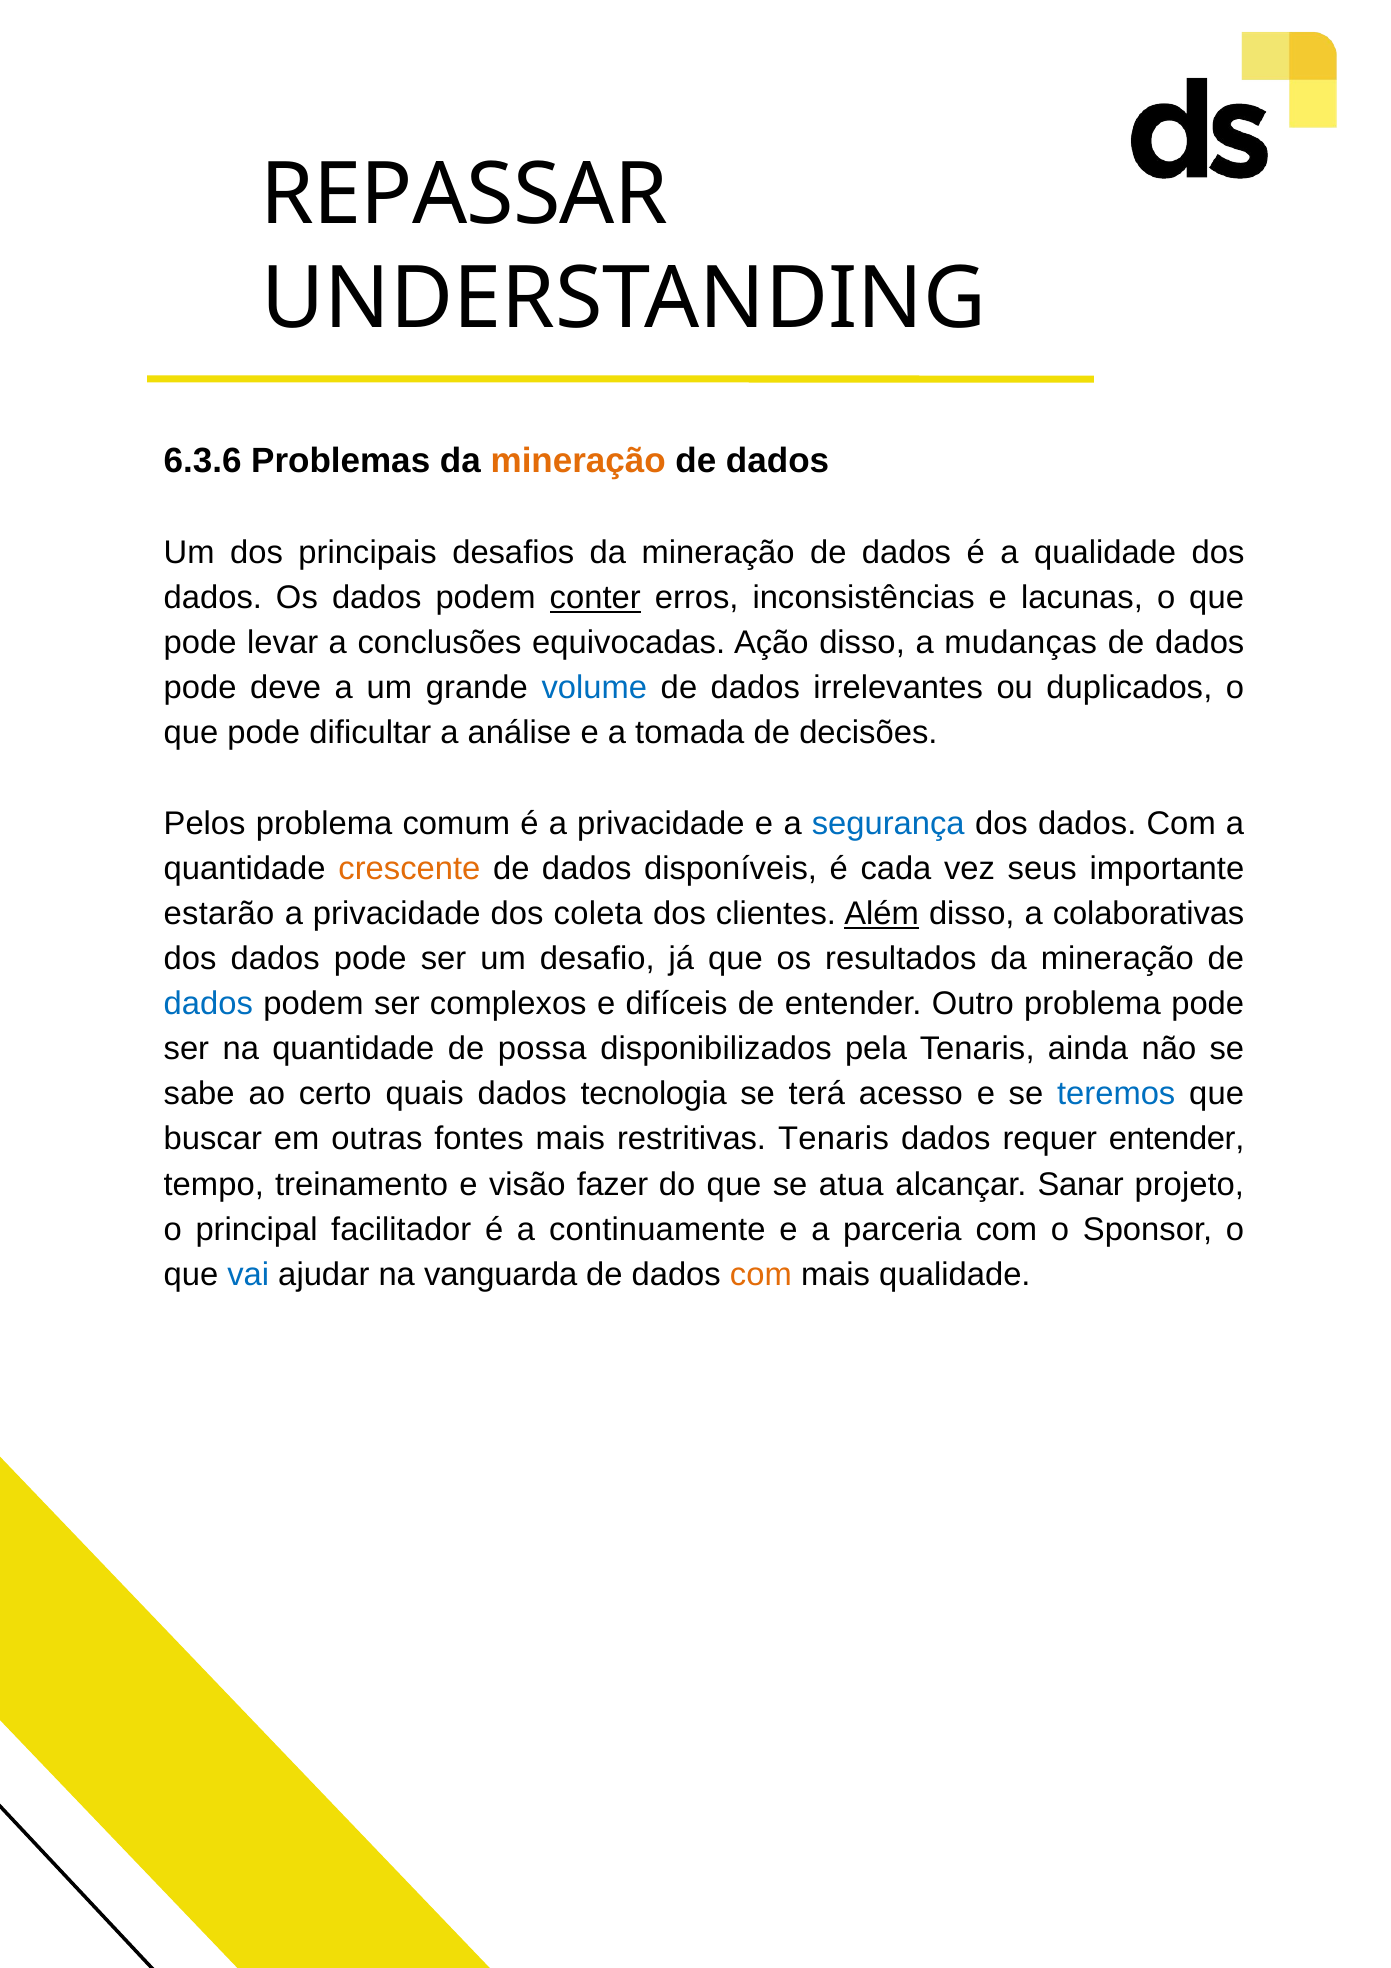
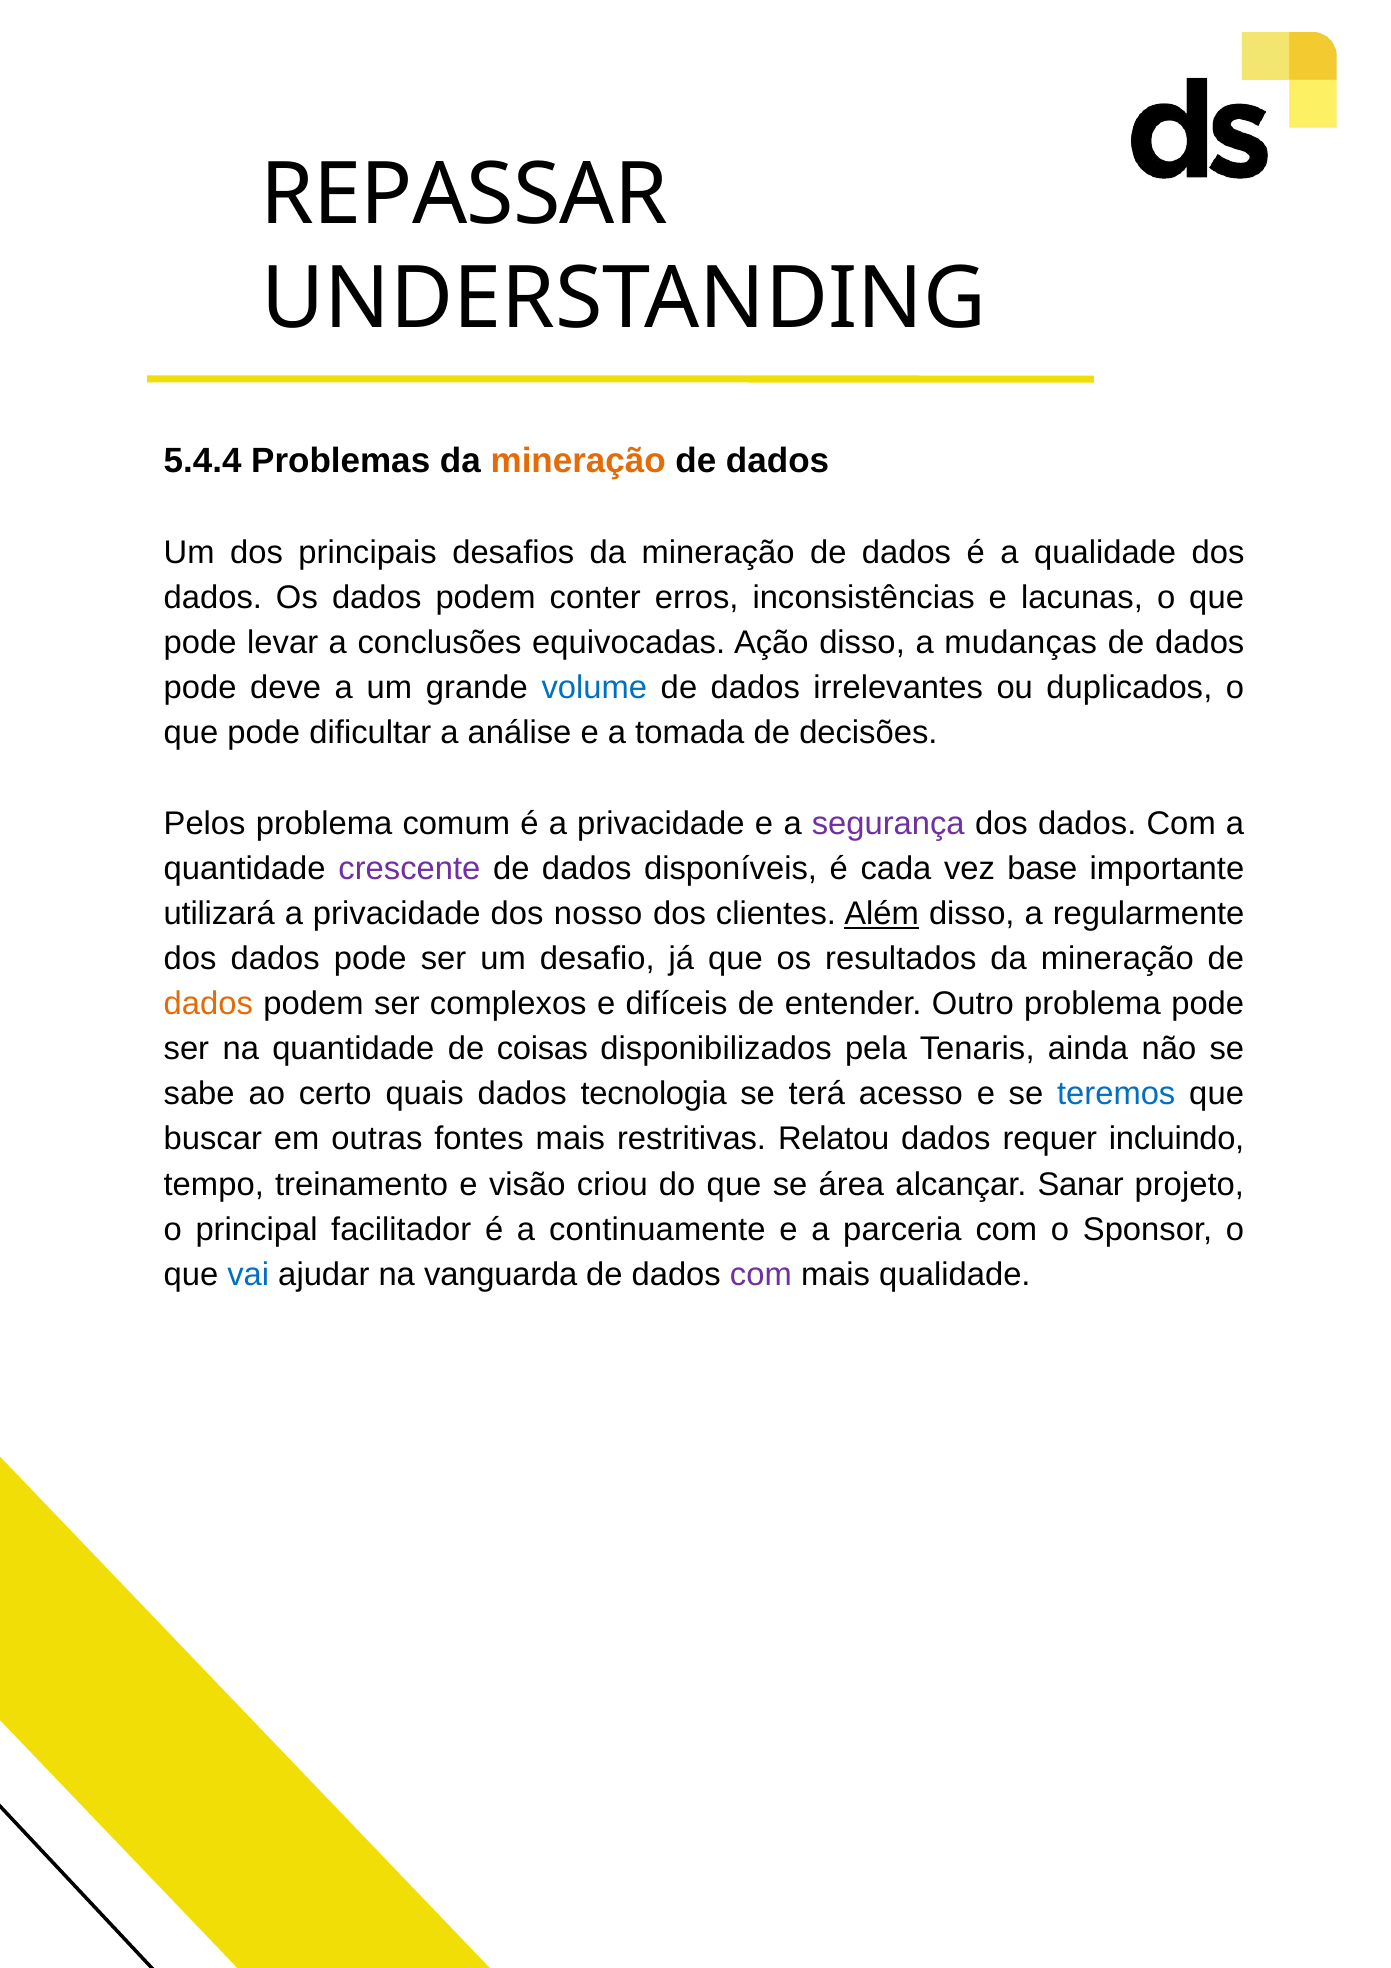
6.3.6: 6.3.6 -> 5.4.4 (203, 461)
conter underline: present -> none (595, 597)
segurança colour: blue -> purple (888, 823)
crescente colour: orange -> purple (409, 868)
seus: seus -> base (1042, 868)
estarão: estarão -> utilizará (219, 913)
coleta: coleta -> nosso (598, 913)
colaborativas: colaborativas -> regularmente (1149, 913)
dados colour: blue -> orange (208, 1003)
possa: possa -> coisas (543, 1049)
restritivas Tenaris: Tenaris -> Relatou (834, 1139)
requer entender: entender -> incluindo (1177, 1139)
fazer: fazer -> criou (612, 1184)
atua: atua -> área (851, 1184)
com colour: orange -> purple (761, 1274)
